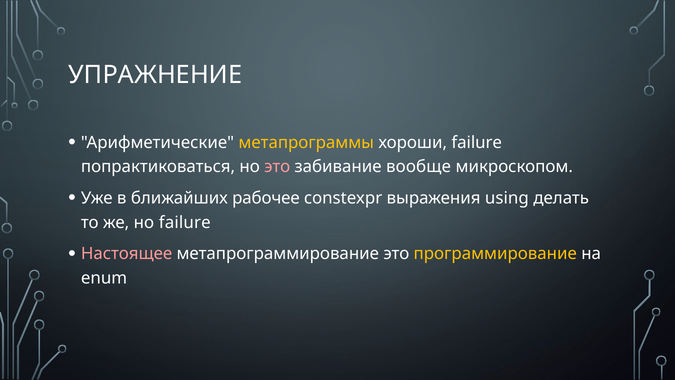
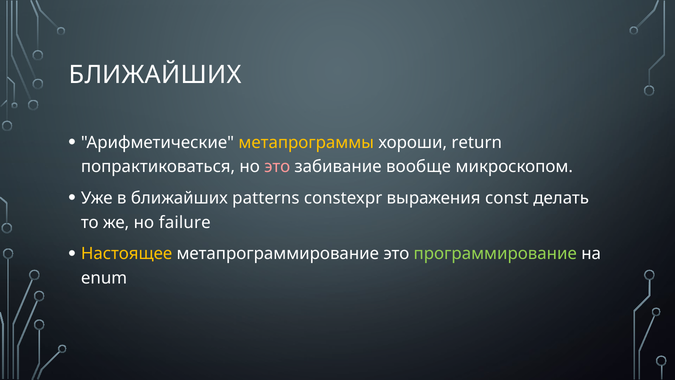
УПРАЖНЕНИЕ: УПРАЖНЕНИЕ -> БЛИЖАЙШИХ (155, 75)
хороши failure: failure -> return (477, 142)
рабочее: рабочее -> patterns (266, 198)
using: using -> const (507, 198)
Настоящее colour: pink -> yellow (127, 254)
программирование colour: yellow -> light green (495, 254)
